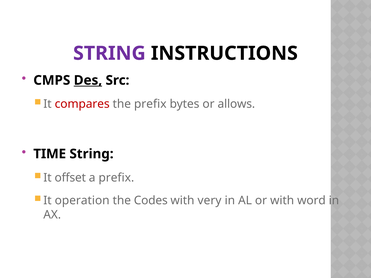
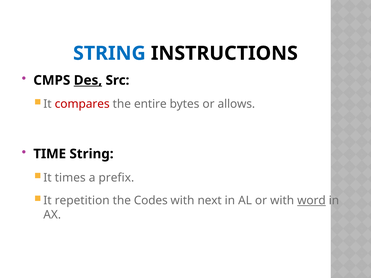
STRING colour: purple -> blue (109, 53)
the prefix: prefix -> entire (150, 104)
offset: offset -> times (70, 178)
operation: operation -> repetition (82, 201)
very: very -> next (210, 201)
word underline: none -> present (311, 201)
